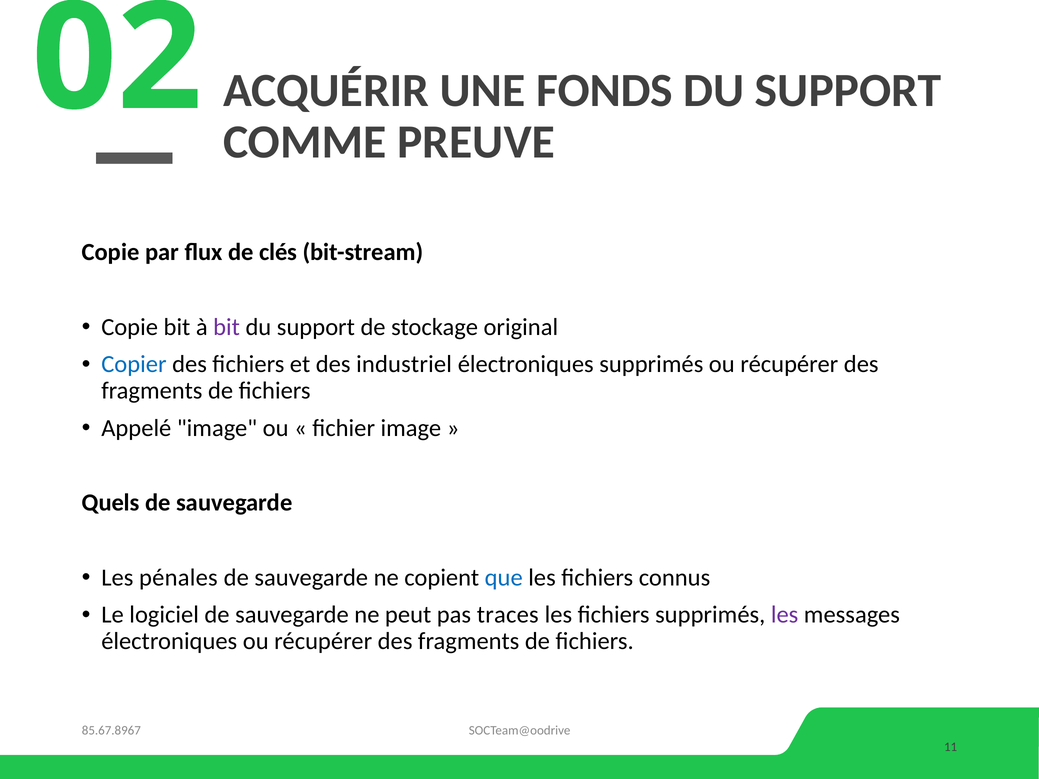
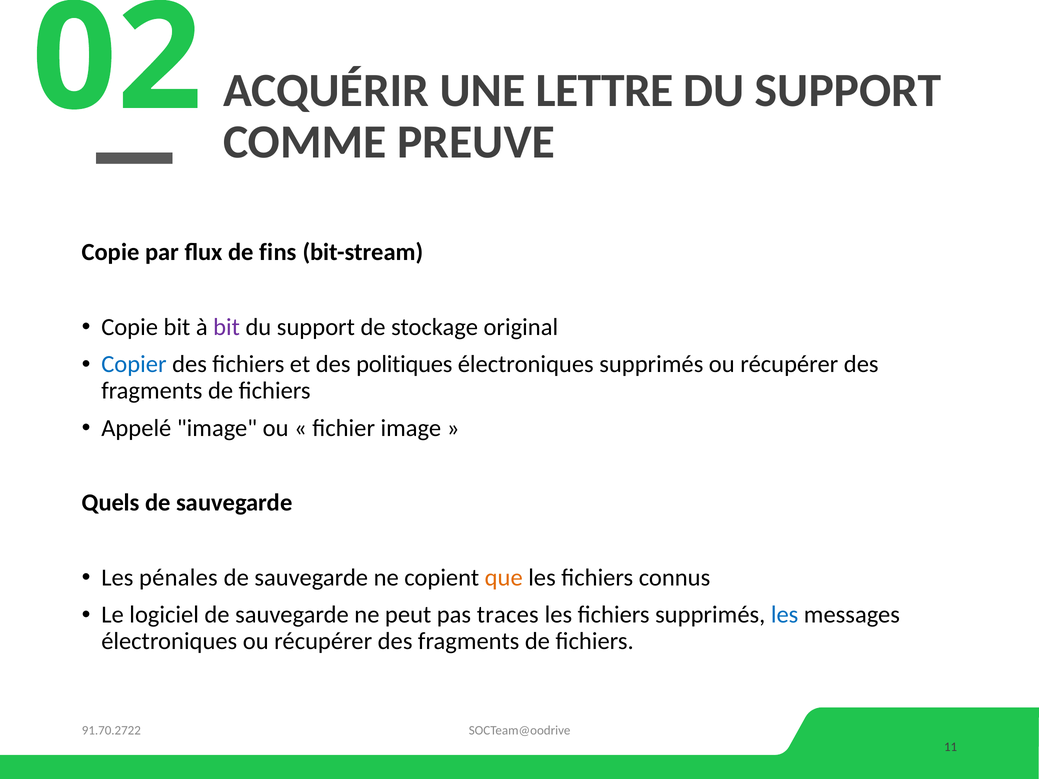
FONDS: FONDS -> LETTRE (605, 91)
clés: clés -> fins (278, 252)
industriel: industriel -> politiques (404, 365)
que colour: blue -> orange (504, 578)
les colour: purple -> blue (785, 615)
85.67.8967: 85.67.8967 -> 91.70.2722 (111, 731)
